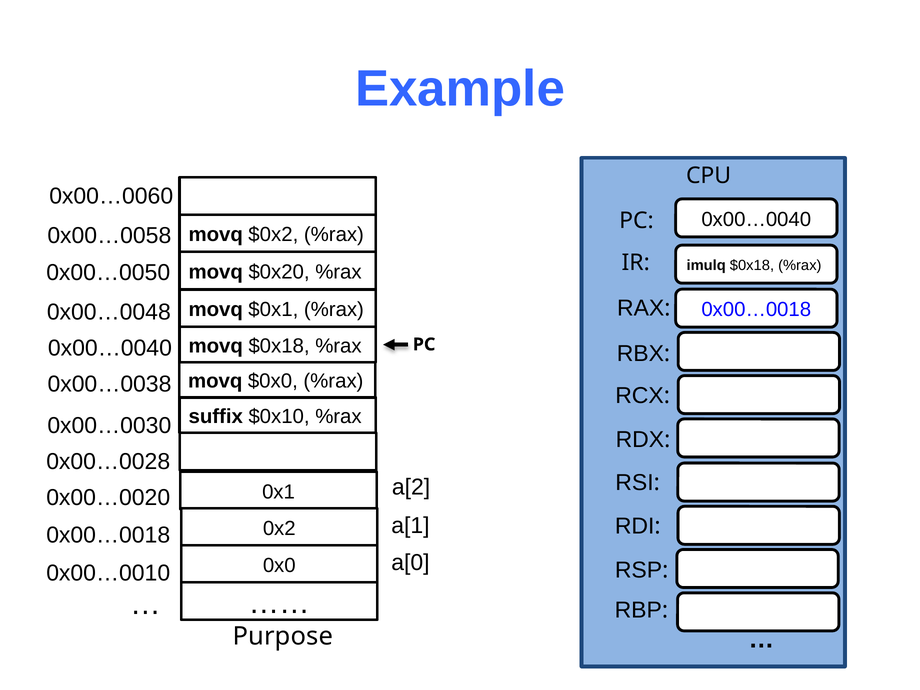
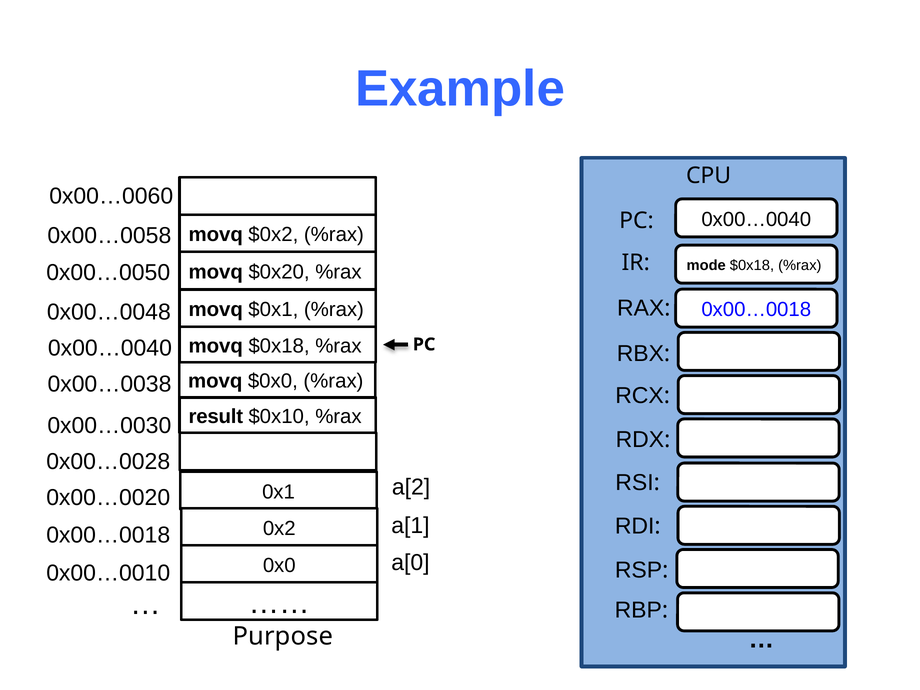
imulq: imulq -> mode (706, 265)
suffix: suffix -> result (216, 416)
